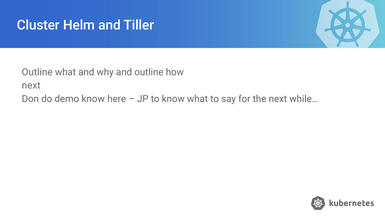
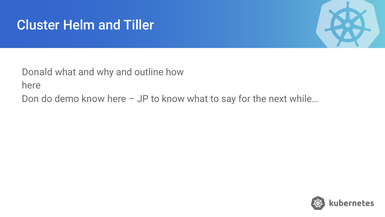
Outline: Outline -> Donald (37, 72)
next: next -> here (31, 85)
